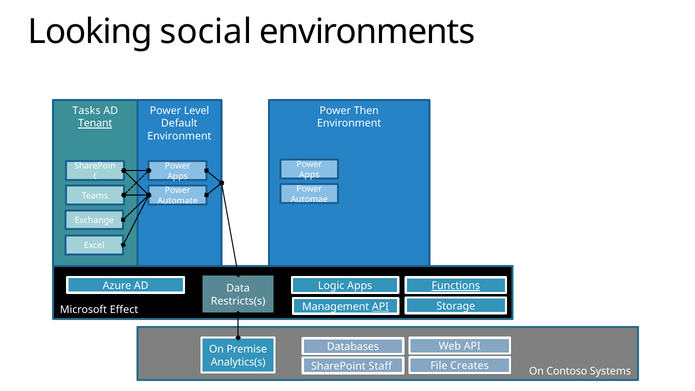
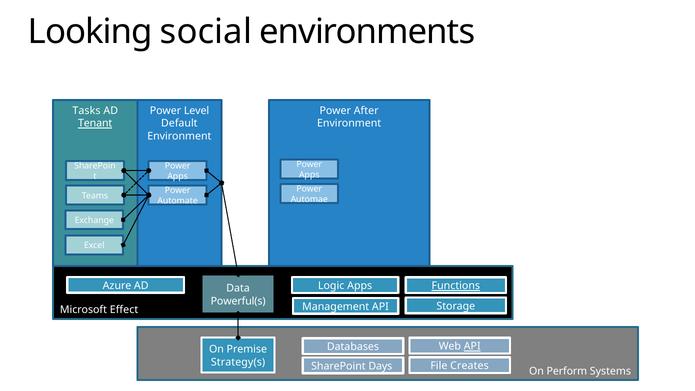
Then: Then -> After (366, 111)
Restricts(s: Restricts(s -> Powerful(s (238, 301)
API underline: present -> none (380, 307)
API underline: none -> present (472, 346)
Analytics(s: Analytics(s -> Strategy(s (238, 362)
Staff: Staff -> Days (380, 366)
Contoso: Contoso -> Perform (567, 371)
